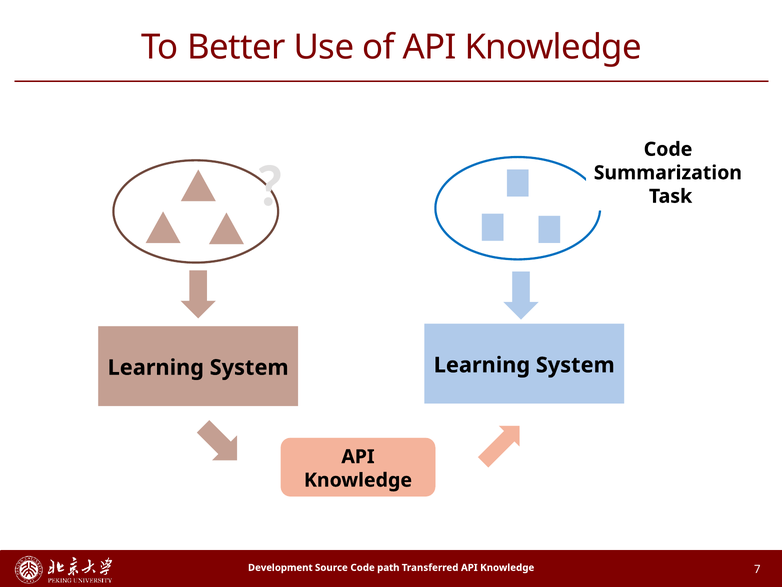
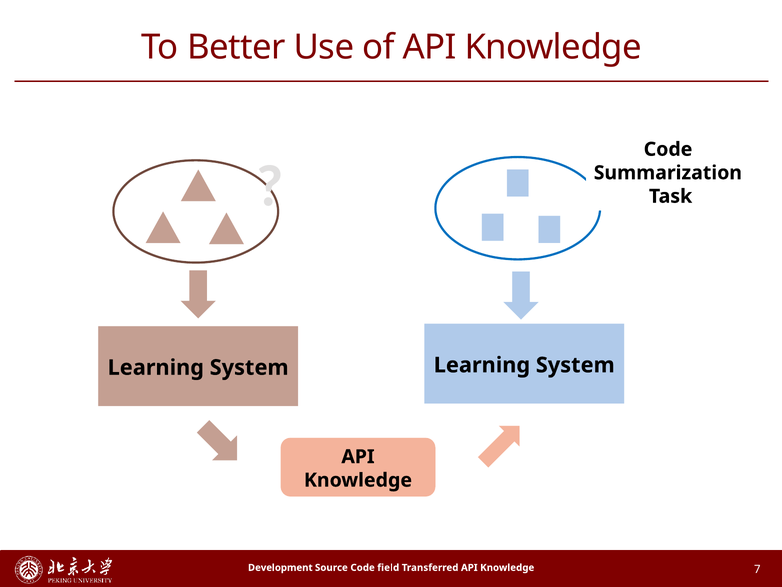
path: path -> field (388, 567)
